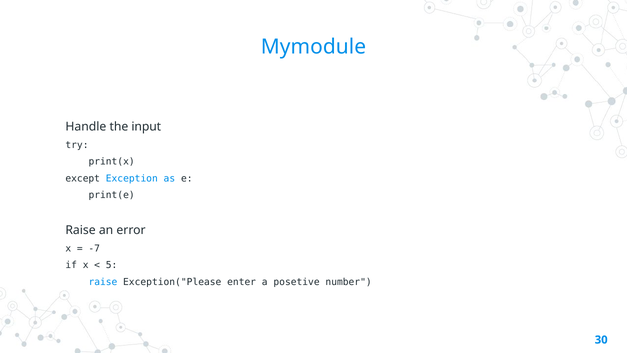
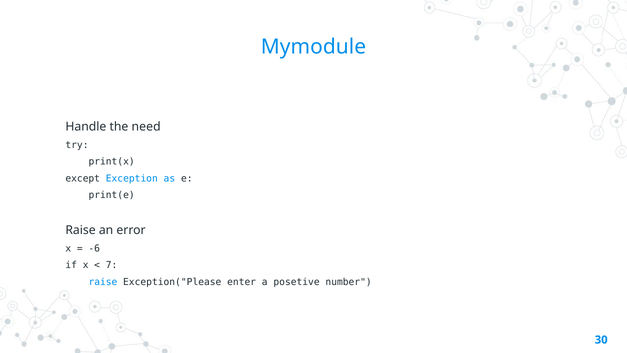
input: input -> need (146, 127)
-7: -7 -> -6 (94, 248)
5: 5 -> 7 (112, 265)
